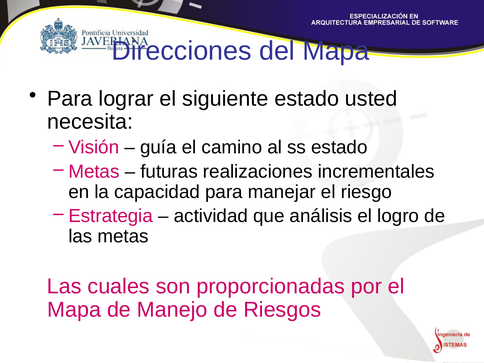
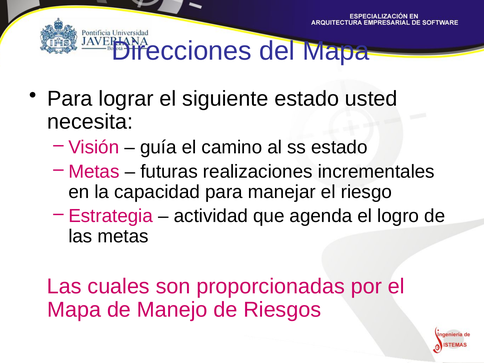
análisis: análisis -> agenda (321, 216)
